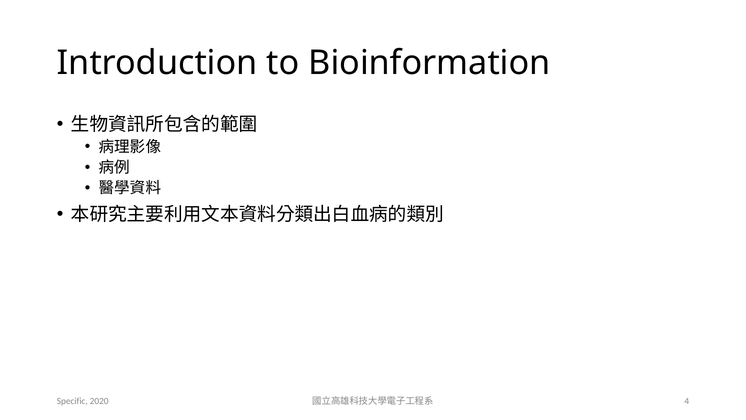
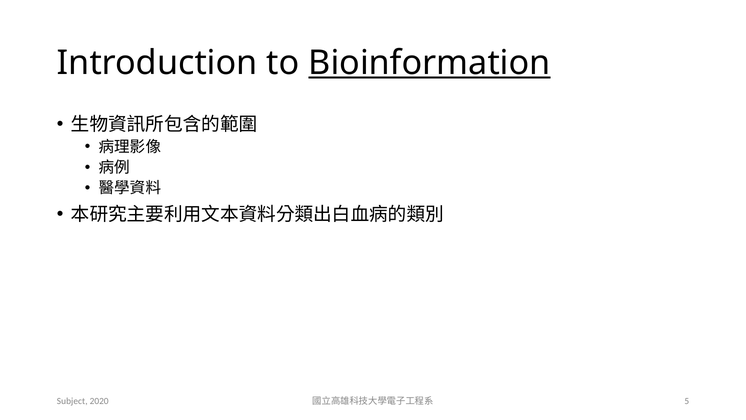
Bioinformation underline: none -> present (429, 63)
Specific: Specific -> Subject (72, 401)
4: 4 -> 5 (687, 401)
